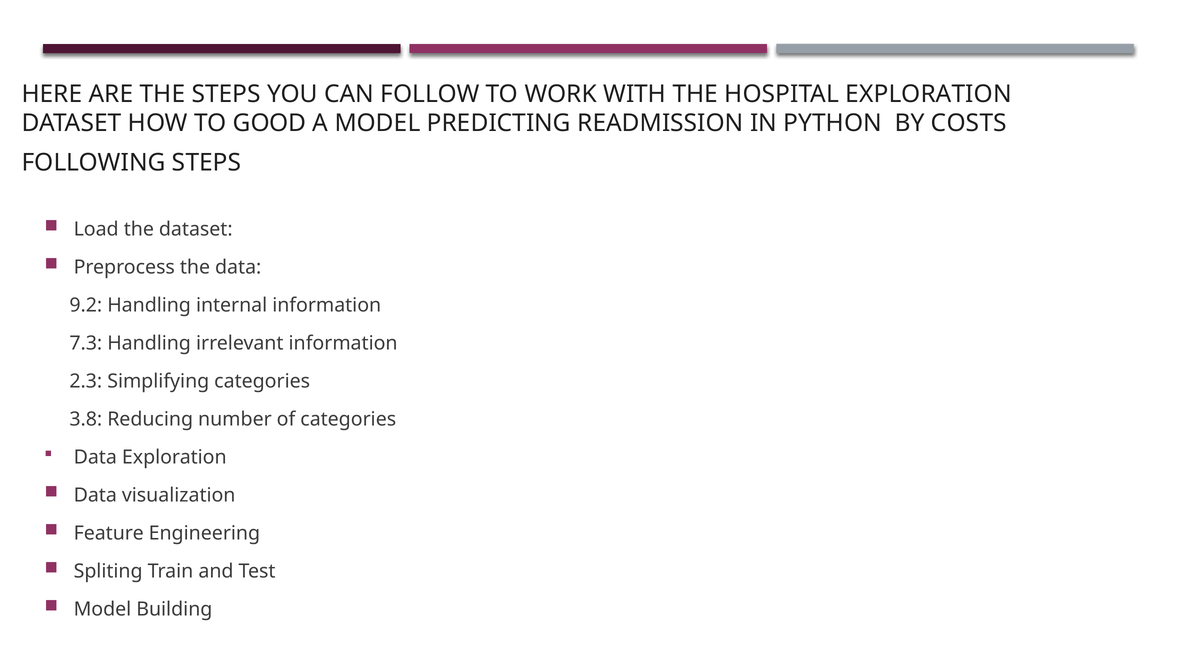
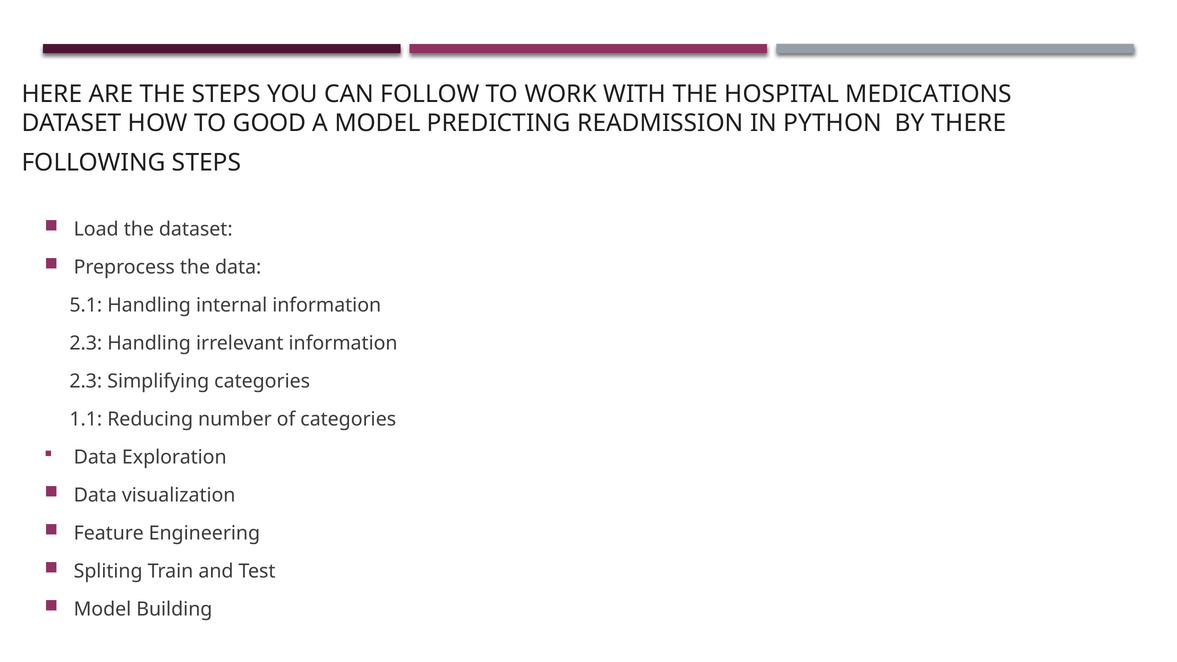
HOSPITAL EXPLORATION: EXPLORATION -> MEDICATIONS (929, 94)
COSTS: COSTS -> THERE (969, 123)
9.2: 9.2 -> 5.1 (86, 305)
7.3: 7.3 -> 2.3 (86, 343)
3.8: 3.8 -> 1.1 (86, 419)
